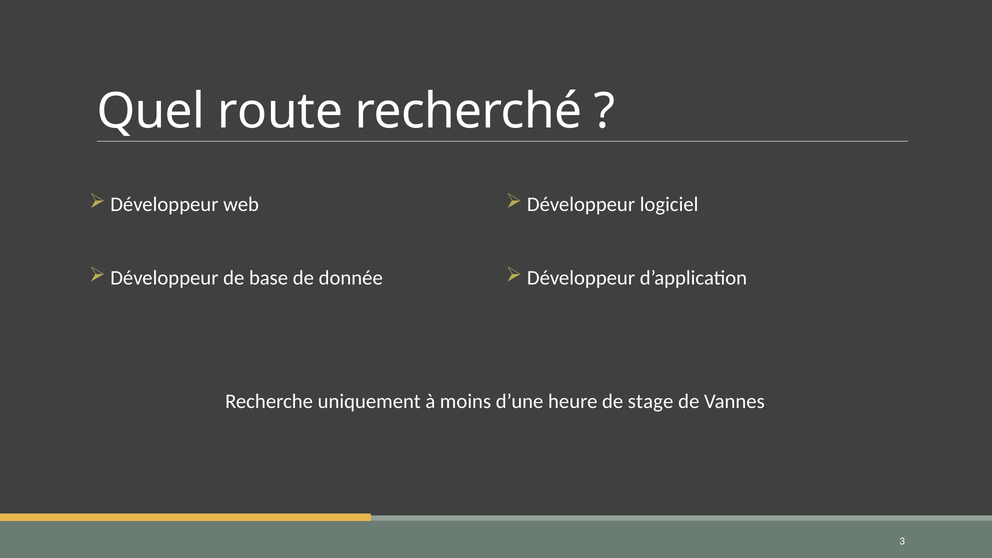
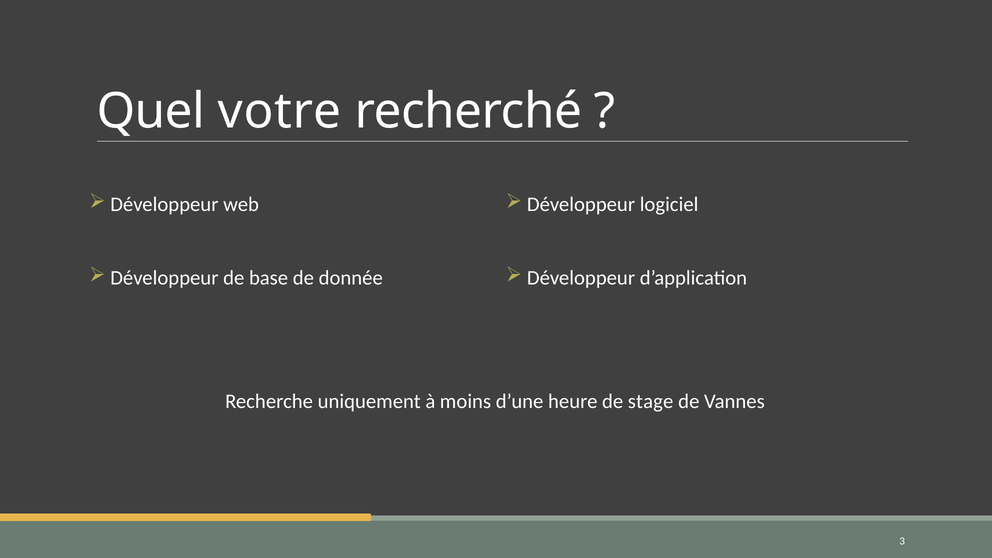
route: route -> votre (280, 111)
